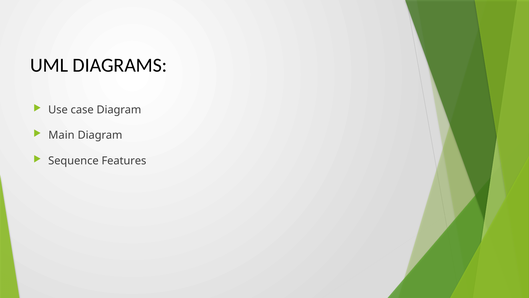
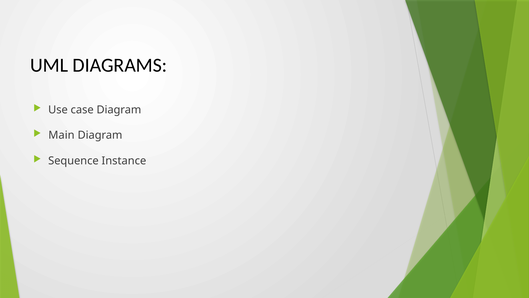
Features: Features -> Instance (124, 161)
